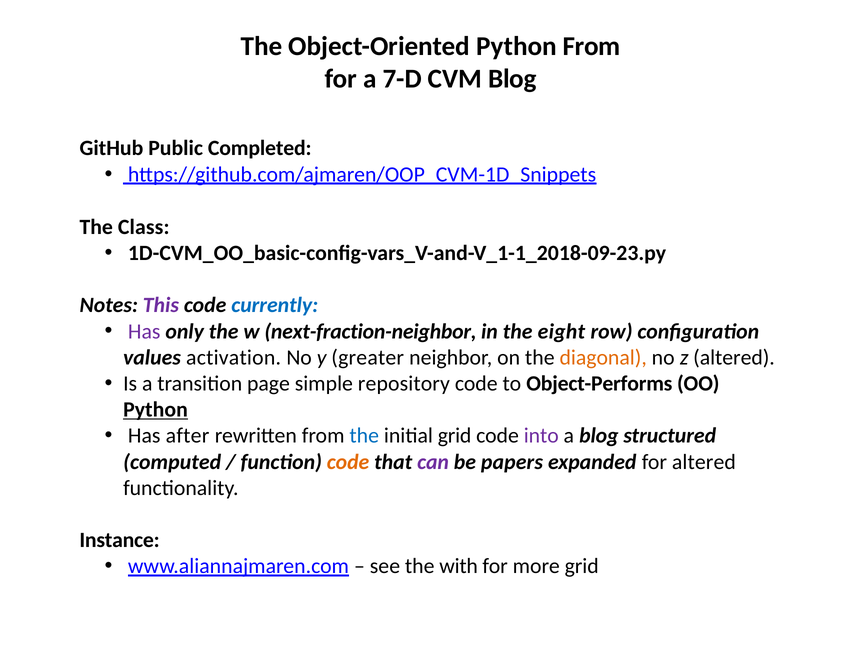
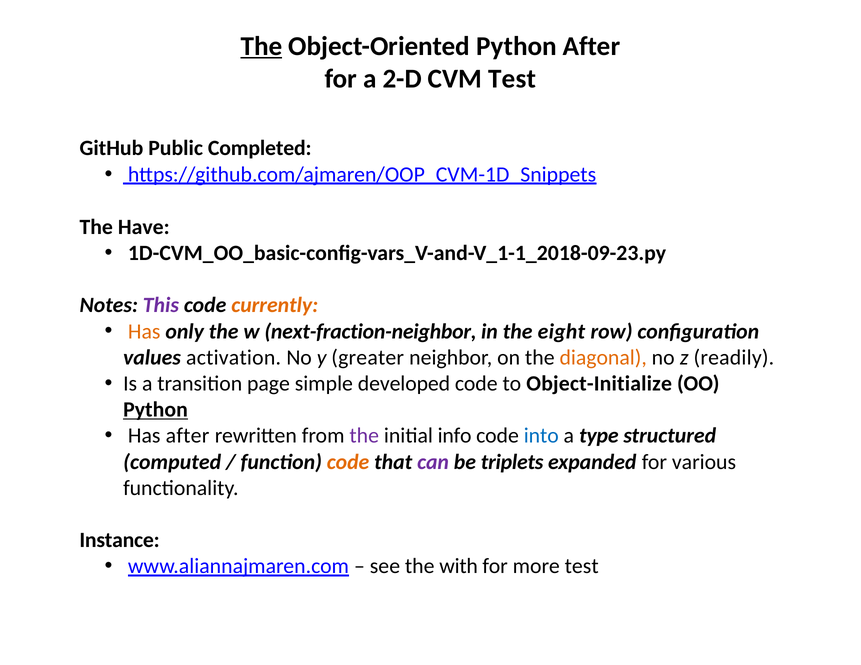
The underline: none -> present (261, 46)
Python From: From -> After (592, 46)
7-D: 7-D -> 2-D (402, 79)
CVM Blog: Blog -> Test (512, 79)
Class: Class -> Have (144, 227)
currently colour: blue -> orange (275, 305)
Has colour: purple -> orange (144, 332)
z altered: altered -> readily (734, 358)
repository: repository -> developed (404, 384)
Object-Performs: Object-Performs -> Object-Initialize (599, 384)
the colour: blue -> purple (364, 436)
initial grid: grid -> info (455, 436)
into colour: purple -> blue (541, 436)
a blog: blog -> type (599, 436)
papers: papers -> triplets (512, 462)
for altered: altered -> various (704, 462)
more grid: grid -> test (582, 566)
